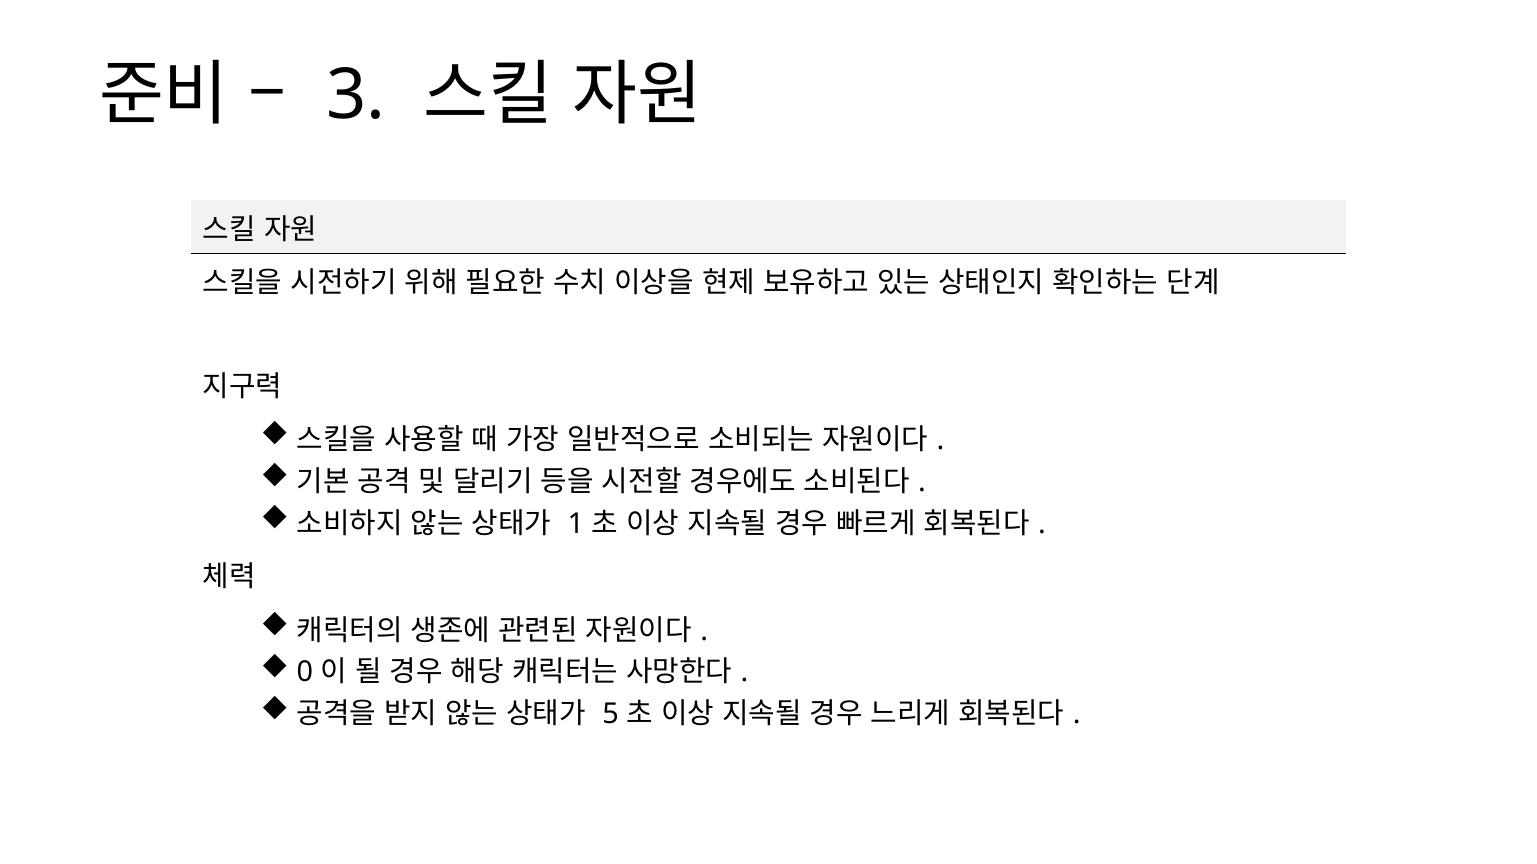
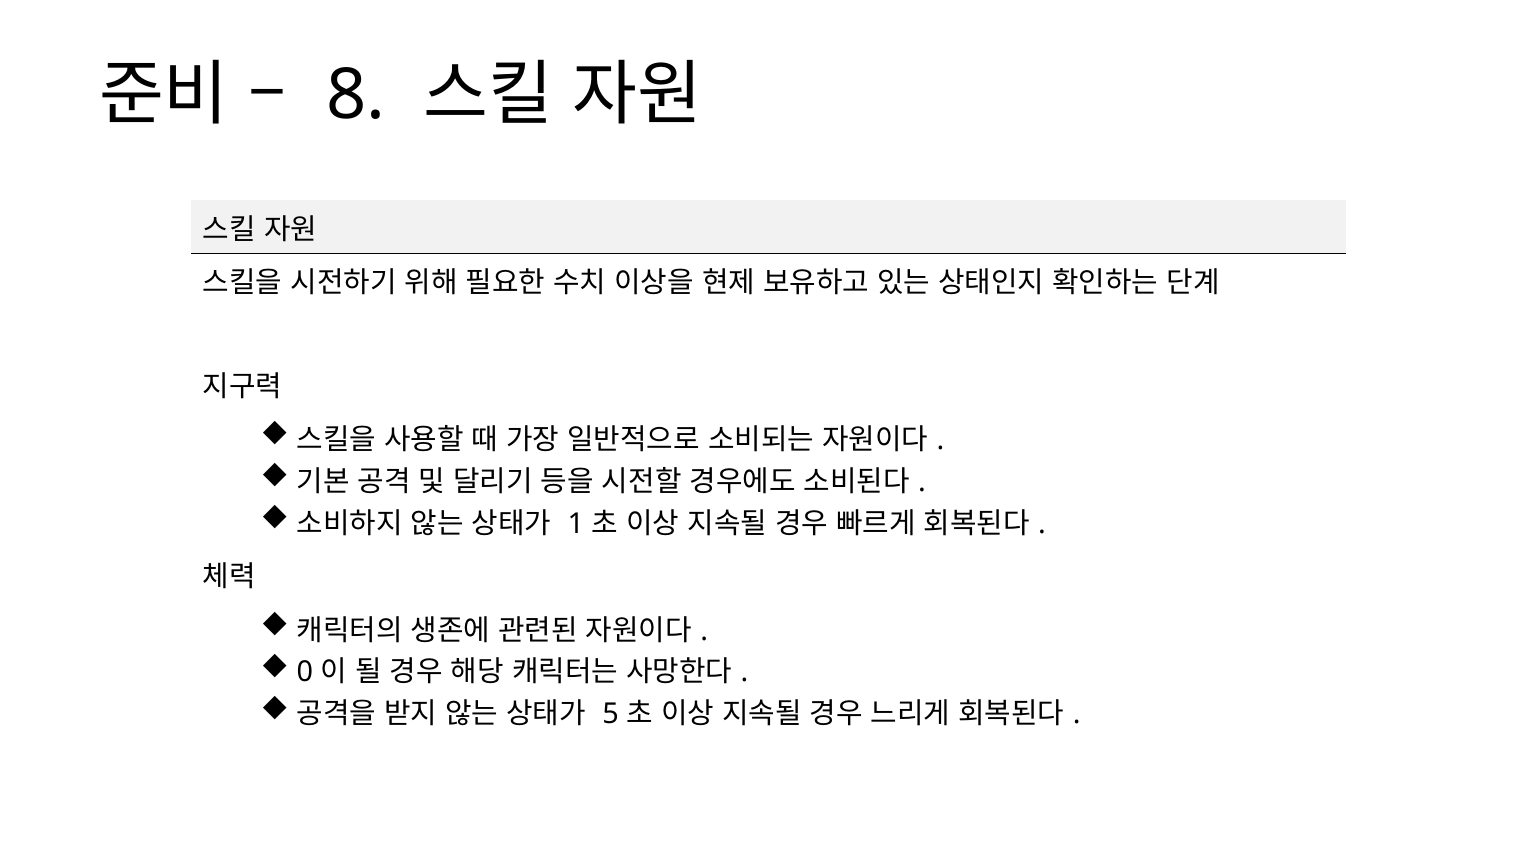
3: 3 -> 8 (356, 96)
